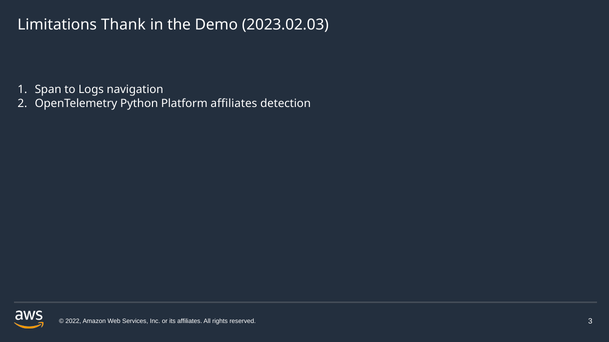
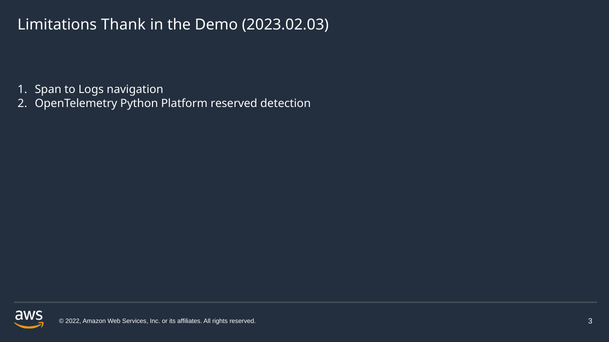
Platform affiliates: affiliates -> reserved (234, 104)
